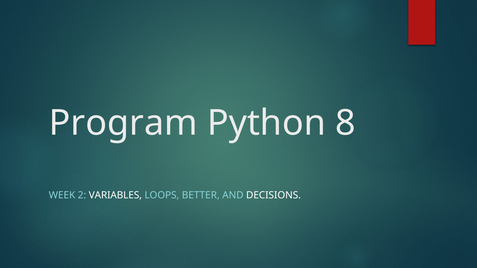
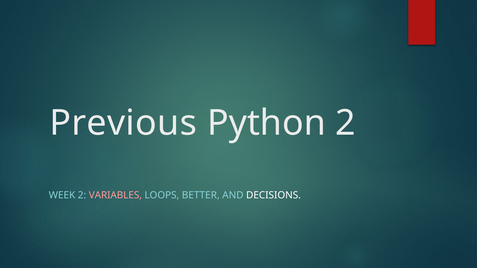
Program: Program -> Previous (123, 123)
Python 8: 8 -> 2 (345, 123)
VARIABLES colour: white -> pink (115, 195)
